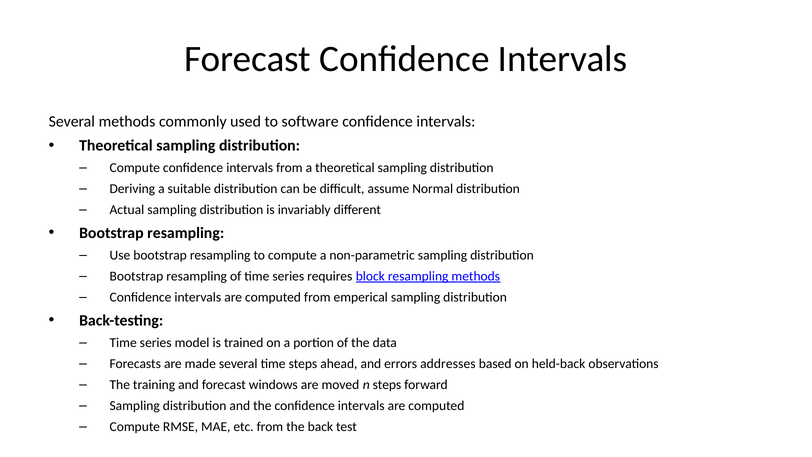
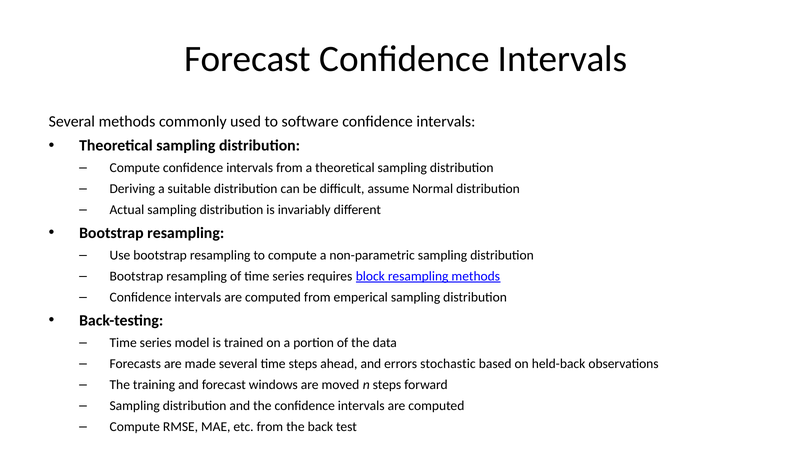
addresses: addresses -> stochastic (448, 364)
